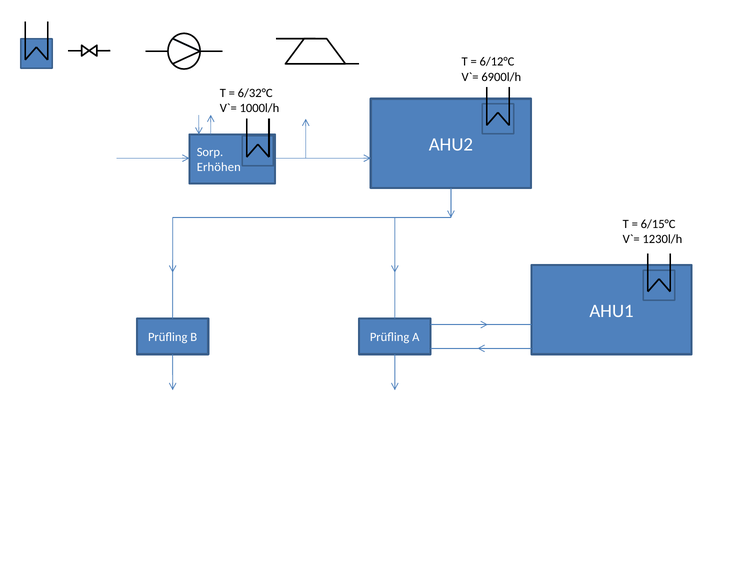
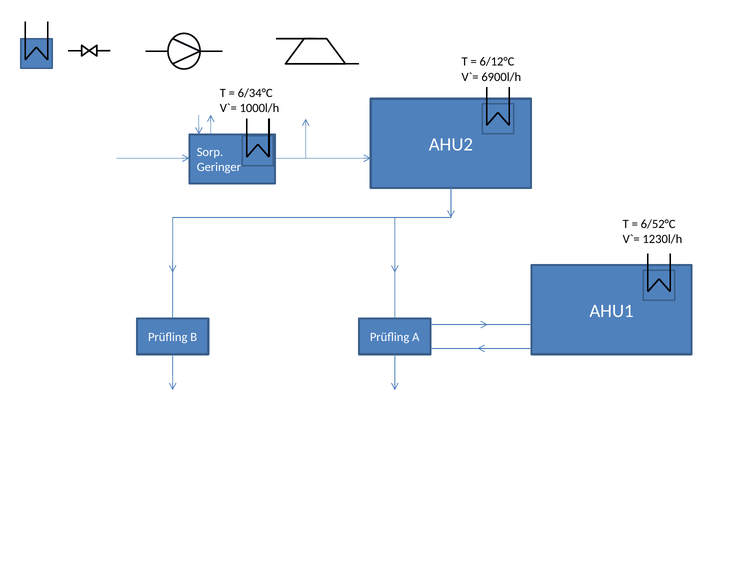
6/32°C: 6/32°C -> 6/34°C (255, 93)
Erhöhen: Erhöhen -> Geringer (219, 167)
6/15°C: 6/15°C -> 6/52°C (658, 224)
